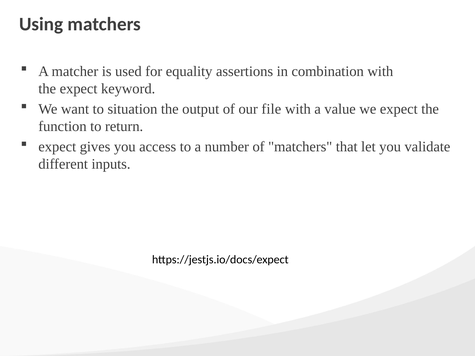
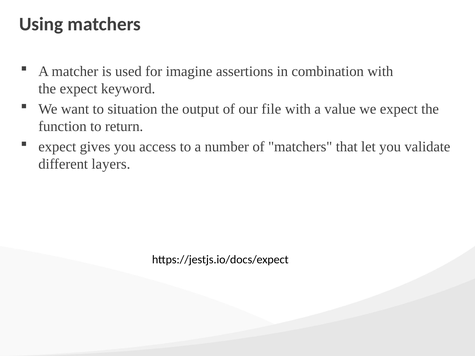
equality: equality -> imagine (189, 71)
inputs: inputs -> layers (111, 164)
